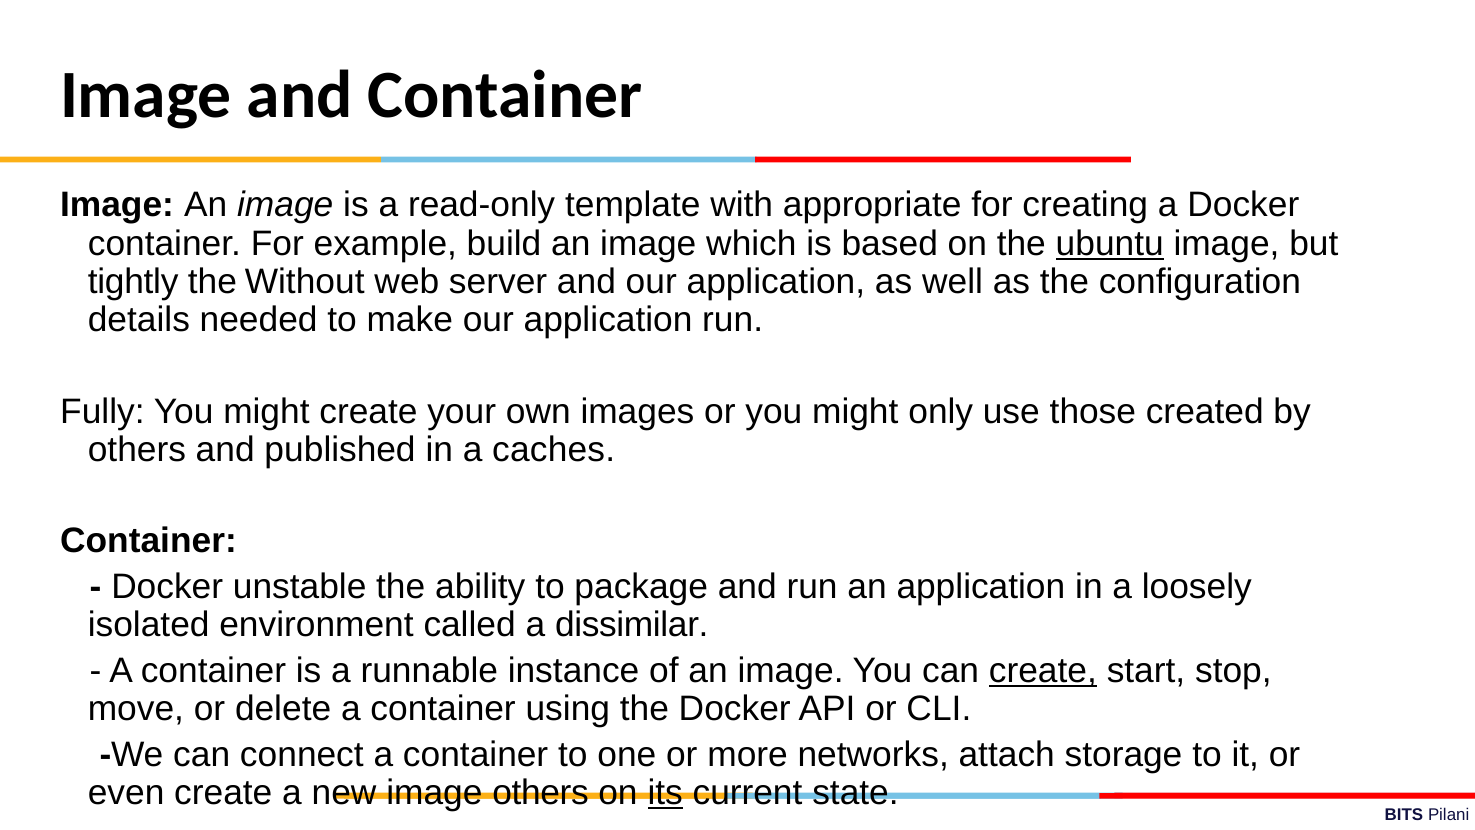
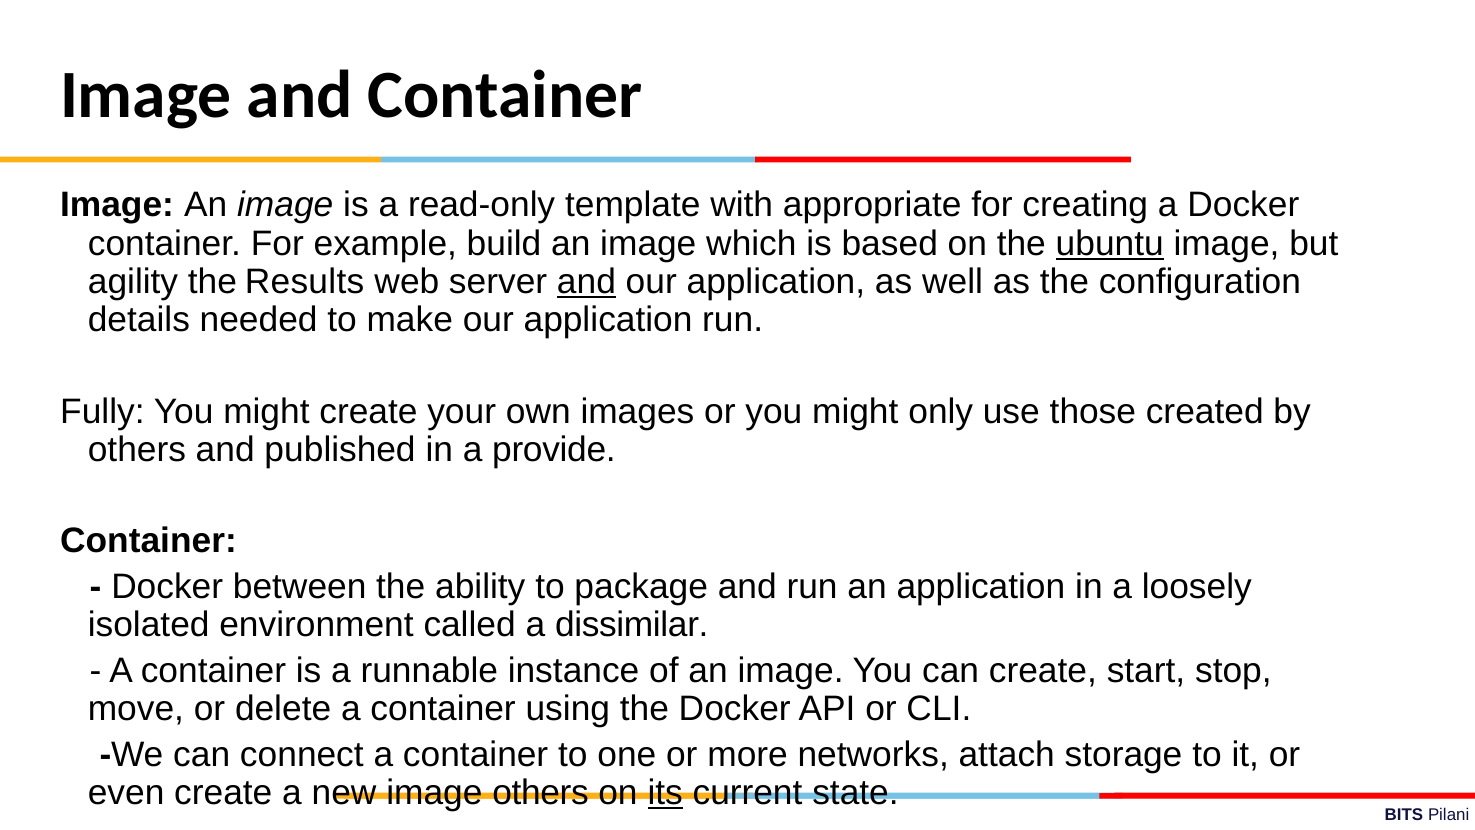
tightly: tightly -> agility (133, 281)
Without: Without -> Results (305, 281)
and underline: none -> present (586, 281)
caches: caches -> provide (554, 449)
unstable: unstable -> between (300, 587)
create underline: present -> none (1043, 671)
